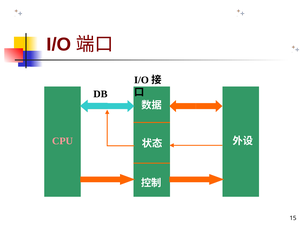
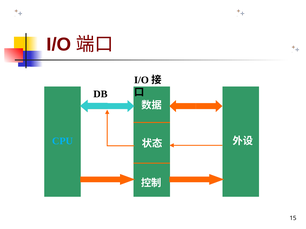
CPU colour: pink -> light blue (63, 141)
